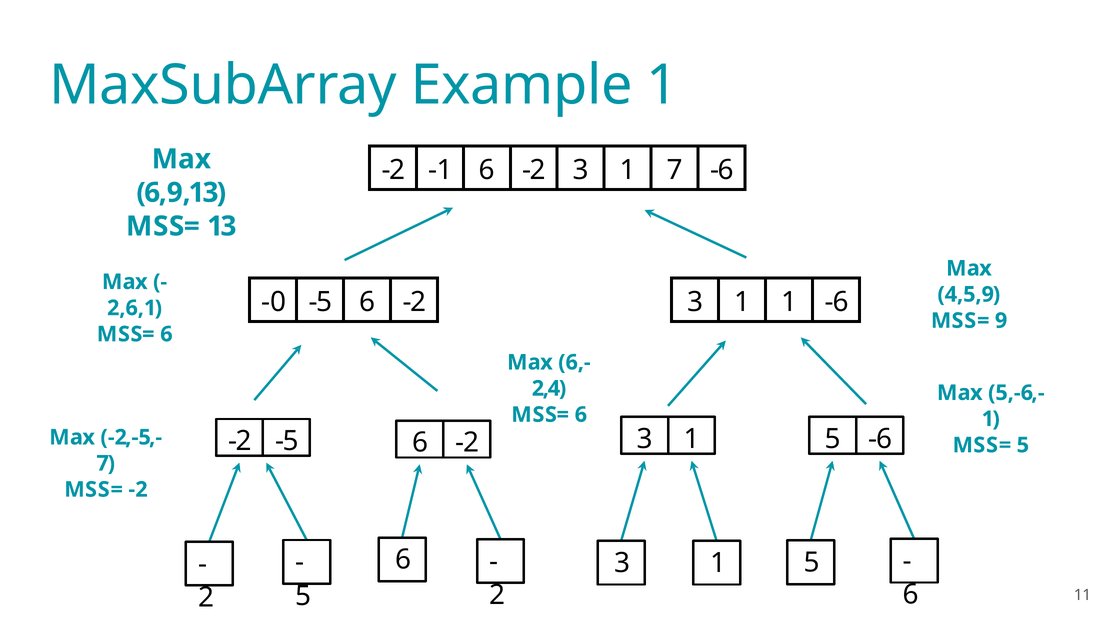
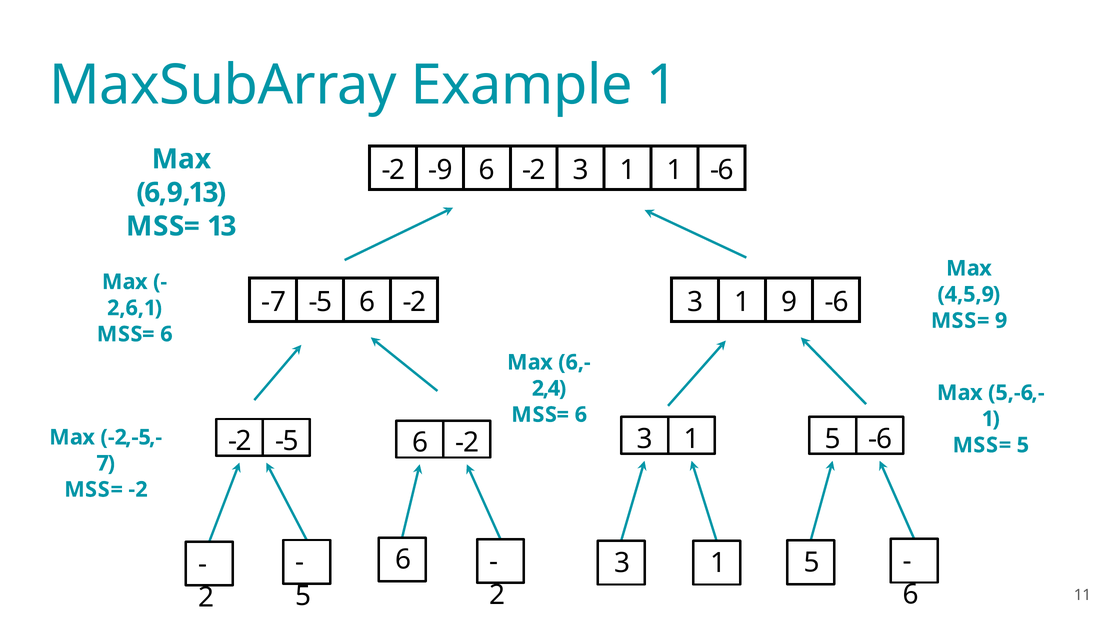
-1: -1 -> -9 (440, 170)
1 7: 7 -> 1 (675, 170)
-0: -0 -> -7 (274, 302)
1 1: 1 -> 9 (789, 302)
